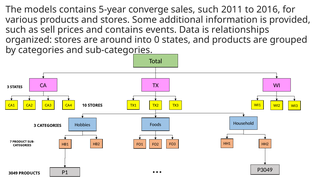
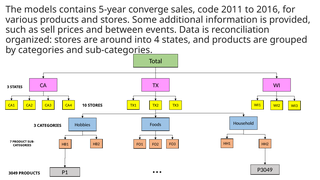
sales such: such -> code (208, 10)
and contains: contains -> between (124, 30)
relationships: relationships -> reconciliation (240, 30)
0: 0 -> 4 (157, 40)
